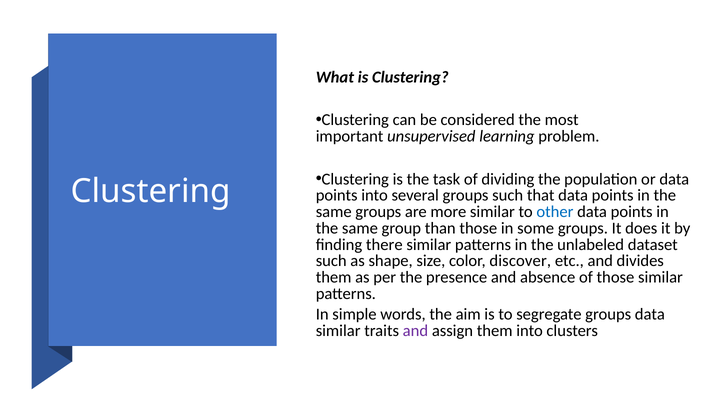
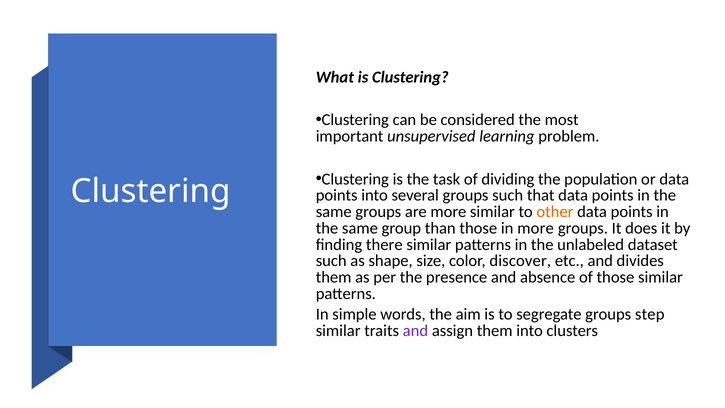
other colour: blue -> orange (555, 212)
in some: some -> more (536, 228)
groups data: data -> step (650, 314)
